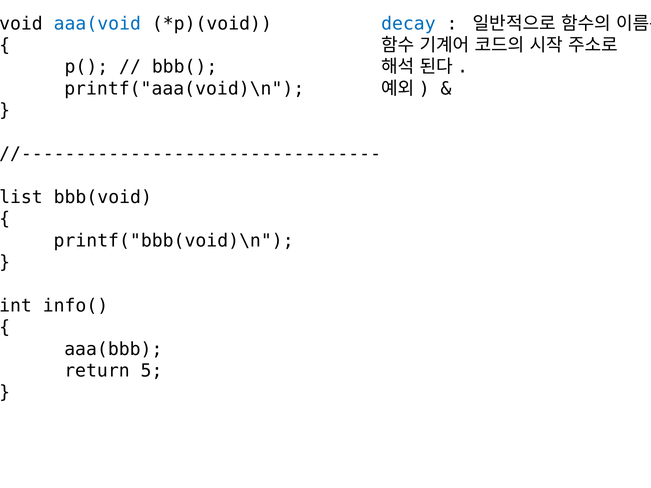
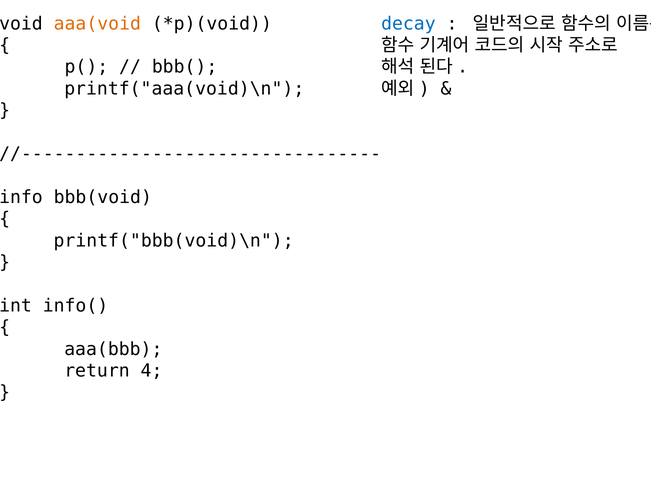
aaa(void colour: blue -> orange (97, 24)
list: list -> info (21, 197)
5: 5 -> 4 (151, 371)
